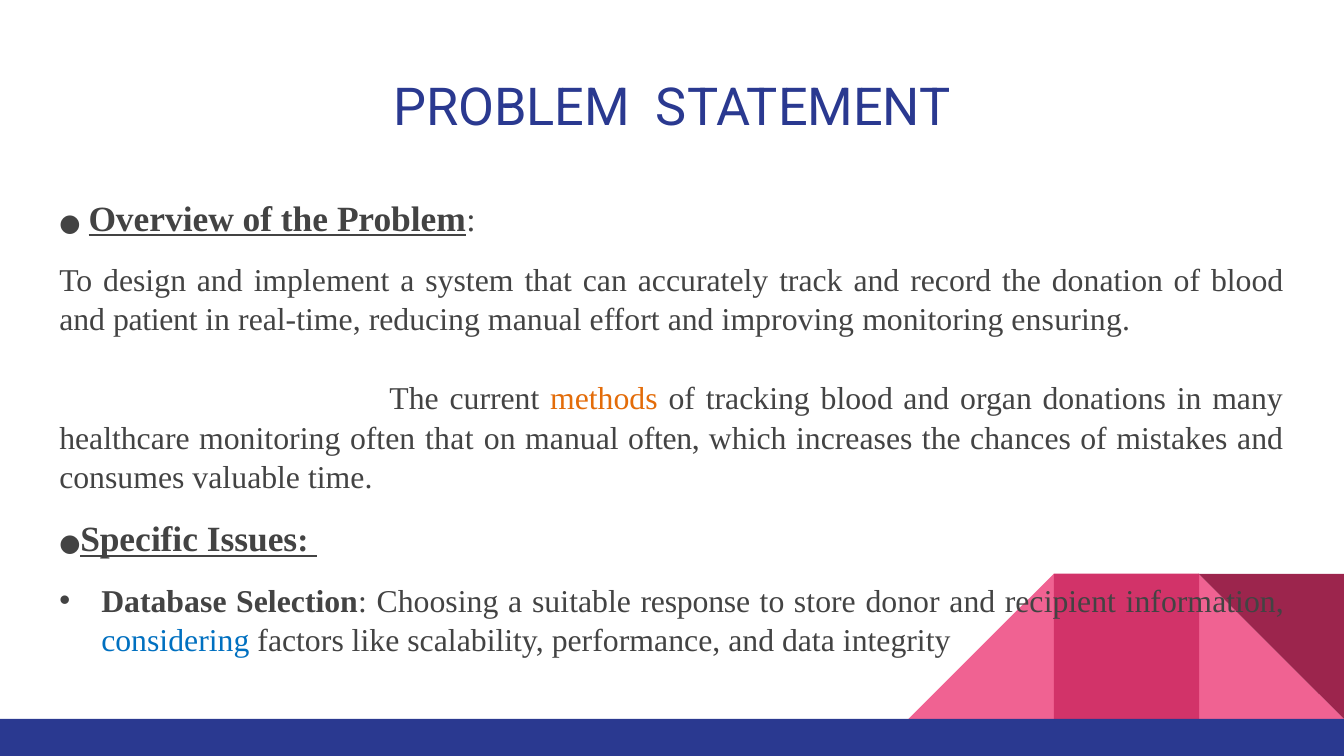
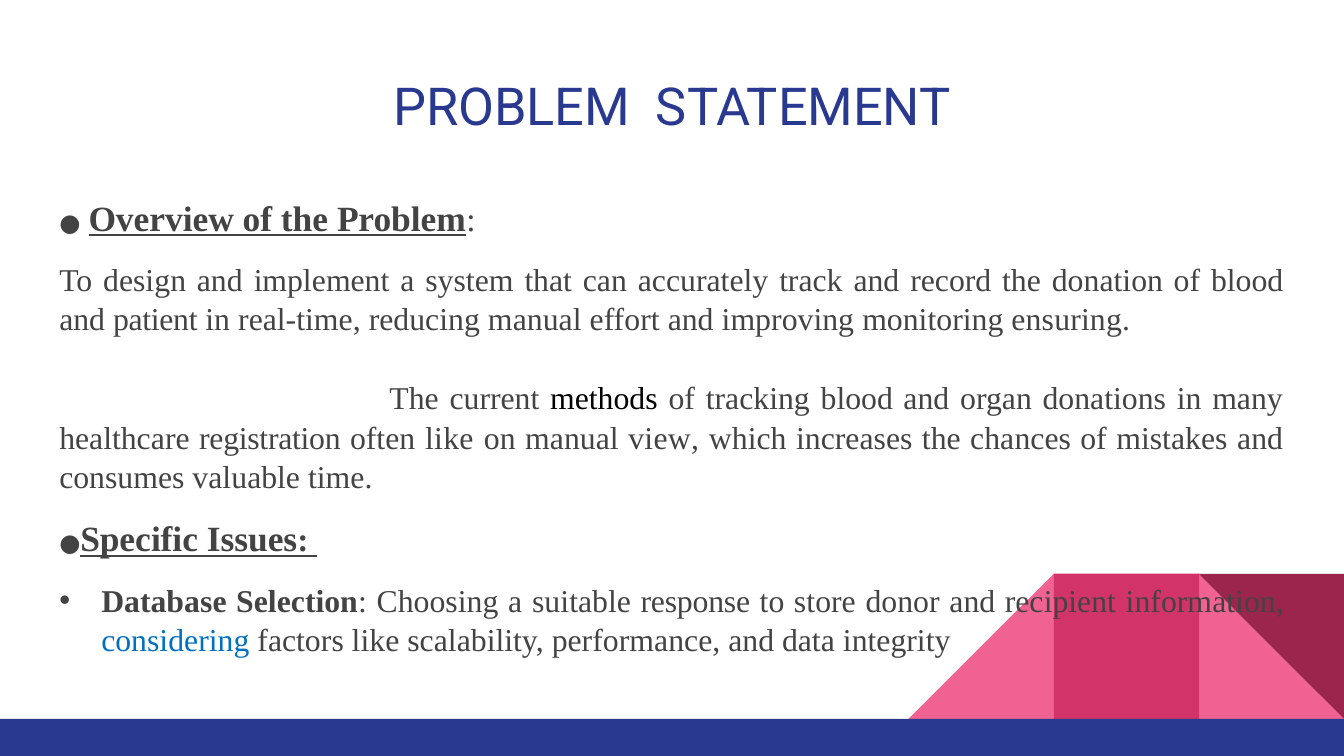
methods colour: orange -> black (604, 399)
healthcare monitoring: monitoring -> registration (270, 439)
often that: that -> like (449, 439)
manual often: often -> view (664, 439)
